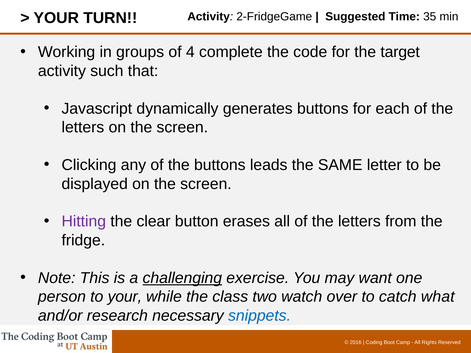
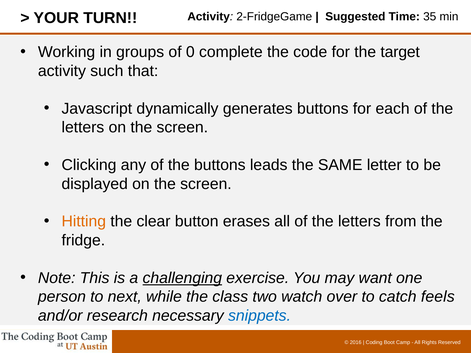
4: 4 -> 0 (190, 52)
Hitting colour: purple -> orange (84, 222)
to your: your -> next (125, 297)
what: what -> feels (438, 297)
